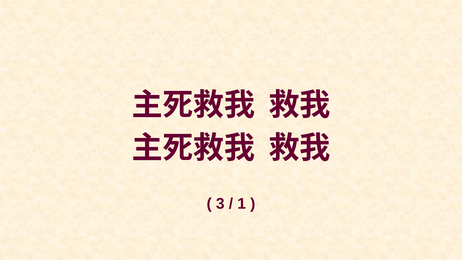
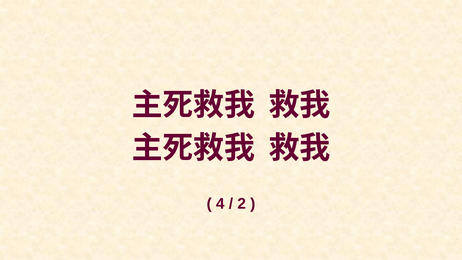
3: 3 -> 4 (220, 204)
1: 1 -> 2 (242, 204)
